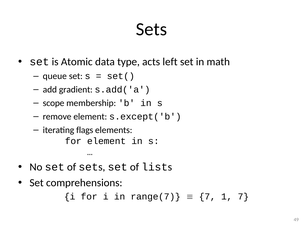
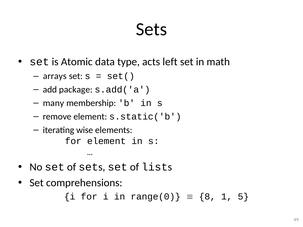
queue: queue -> arrays (55, 76)
gradient: gradient -> package (76, 90)
scope: scope -> many (53, 103)
s.except('b: s.except('b -> s.static('b (145, 117)
flags: flags -> wise (85, 130)
range(7: range(7 -> range(0 (156, 197)
7: 7 -> 8 (207, 197)
1 7: 7 -> 5 (243, 197)
